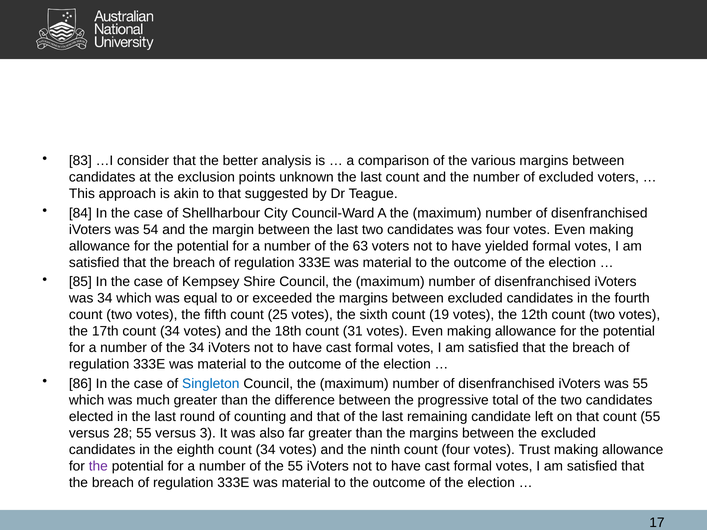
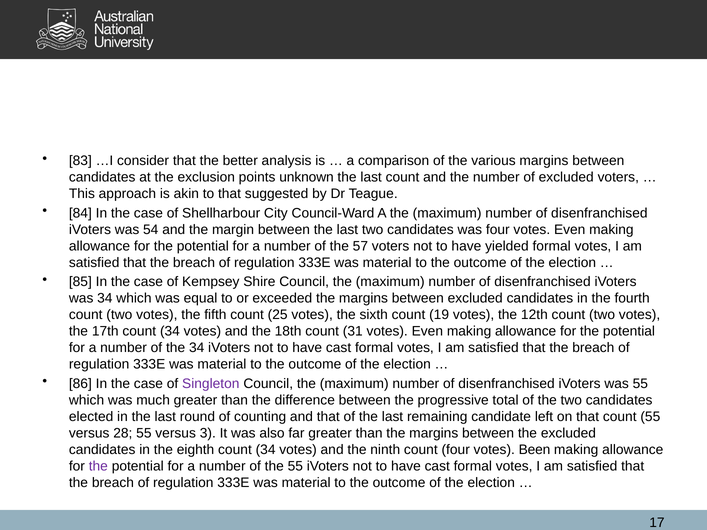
63: 63 -> 57 (360, 246)
Singleton colour: blue -> purple (211, 384)
Trust: Trust -> Been (534, 450)
